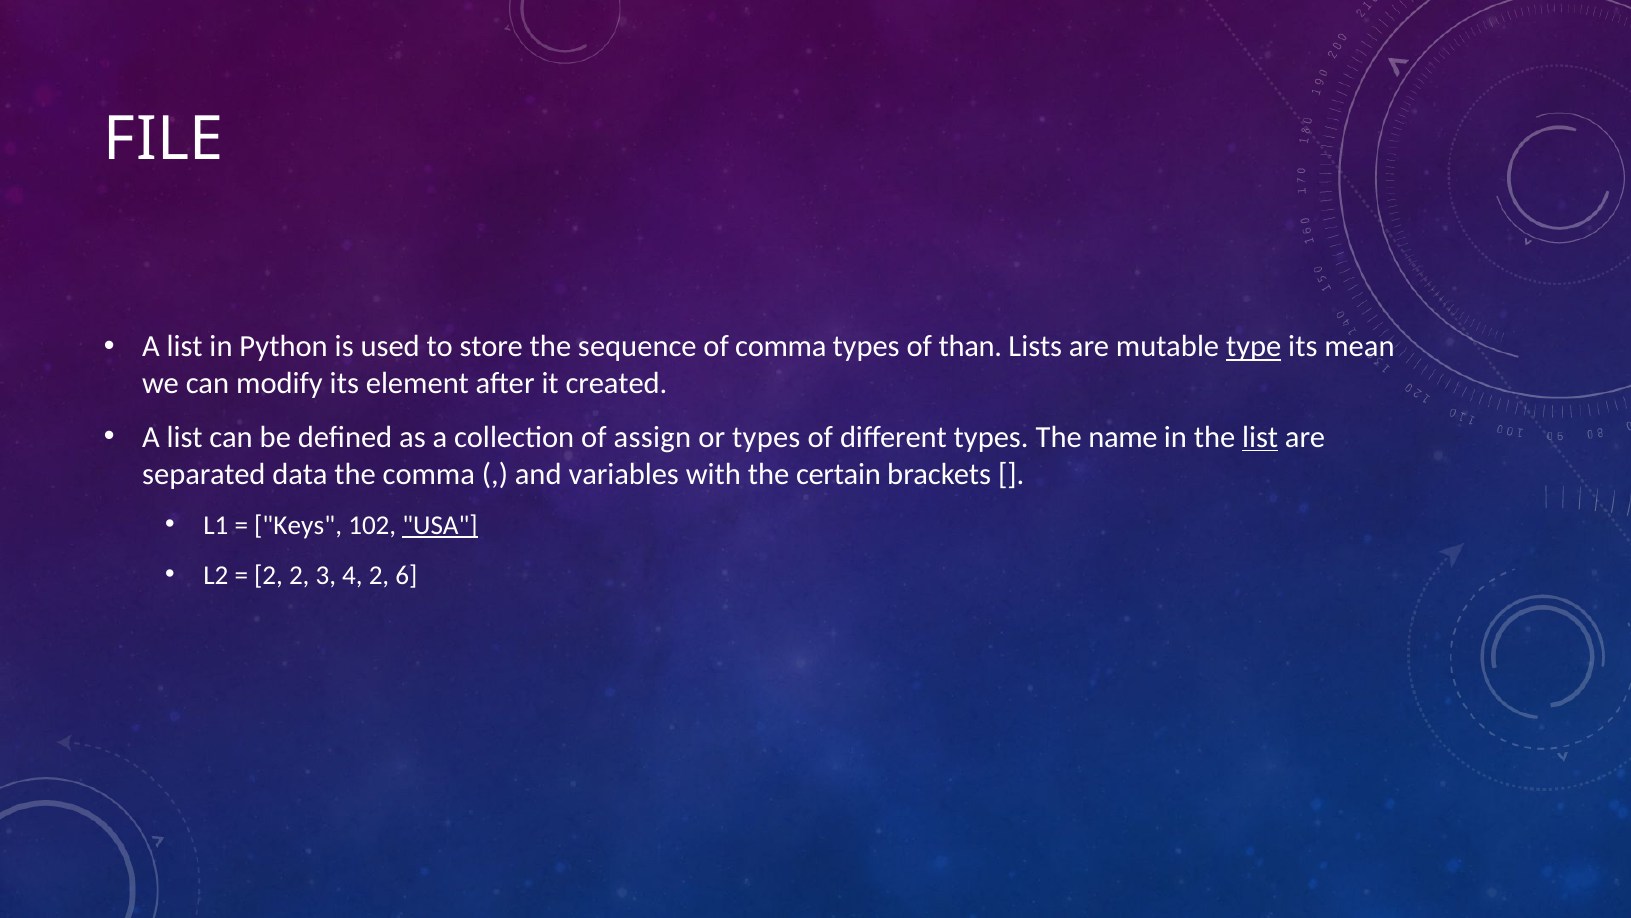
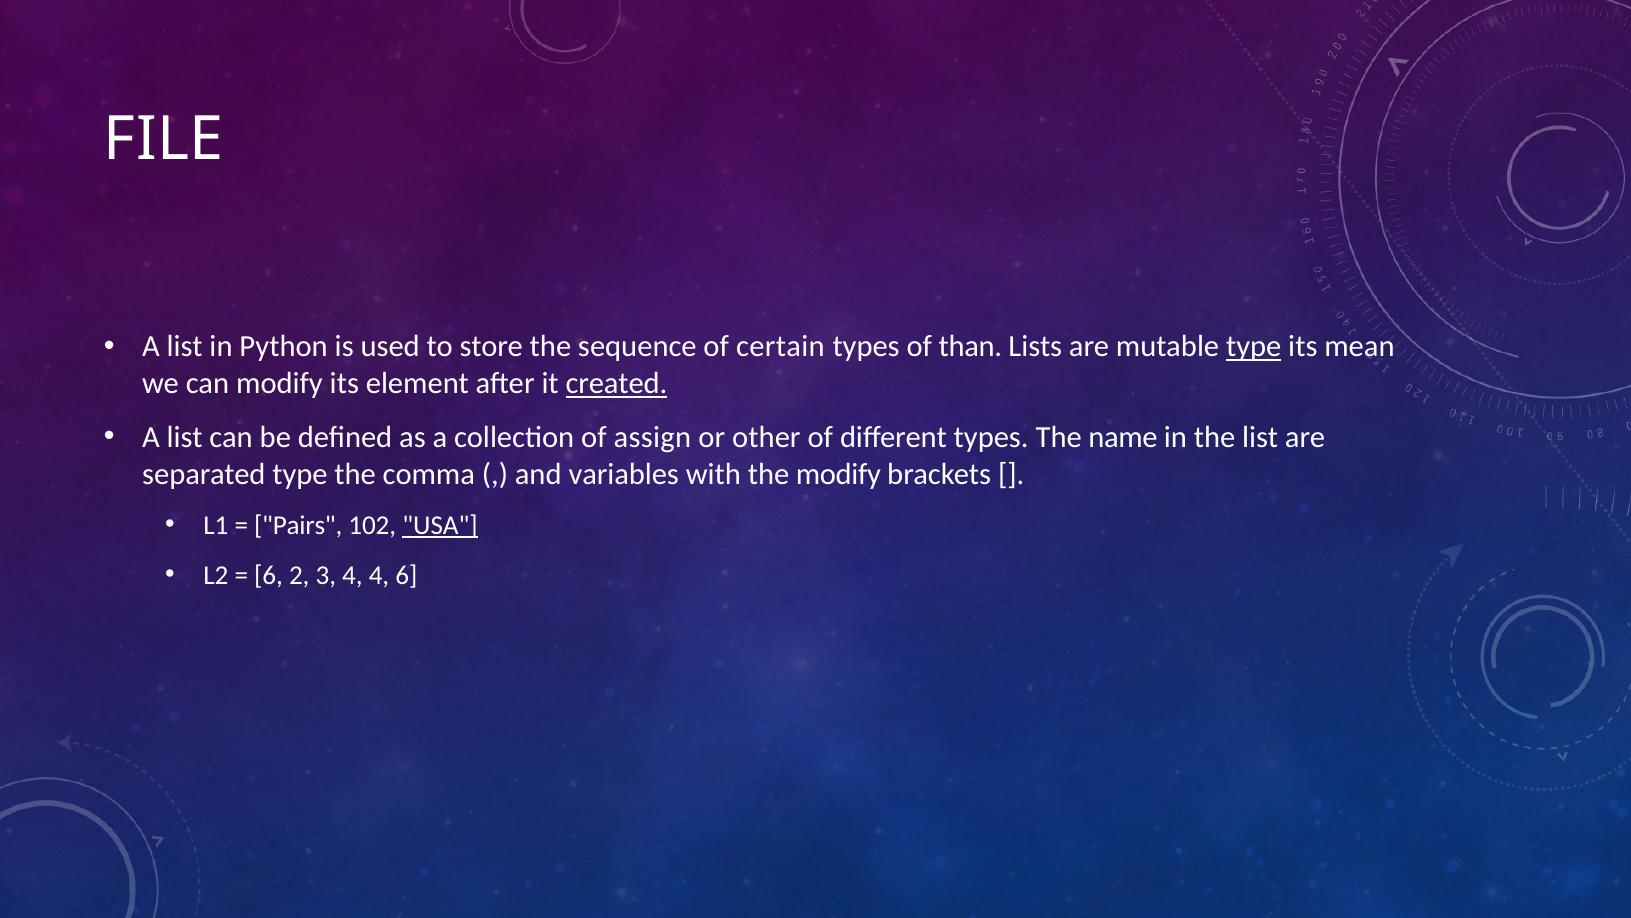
of comma: comma -> certain (780, 347)
created underline: none -> present (616, 383)
or types: types -> other (766, 437)
list underline: present -> none (1260, 437)
separated data: data -> type (300, 474)
the certain: certain -> modify (838, 474)
Keys: Keys -> Pairs (298, 525)
2: 2 -> 6 (268, 575)
4 2: 2 -> 4 (379, 575)
